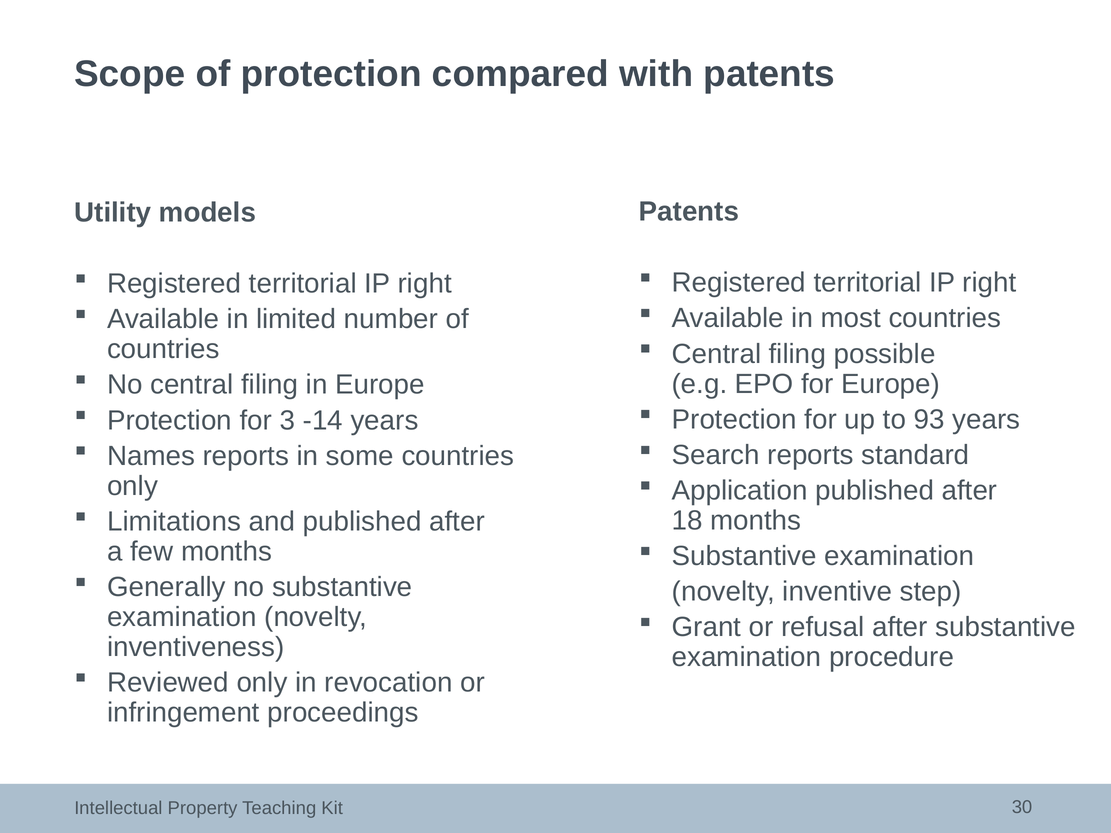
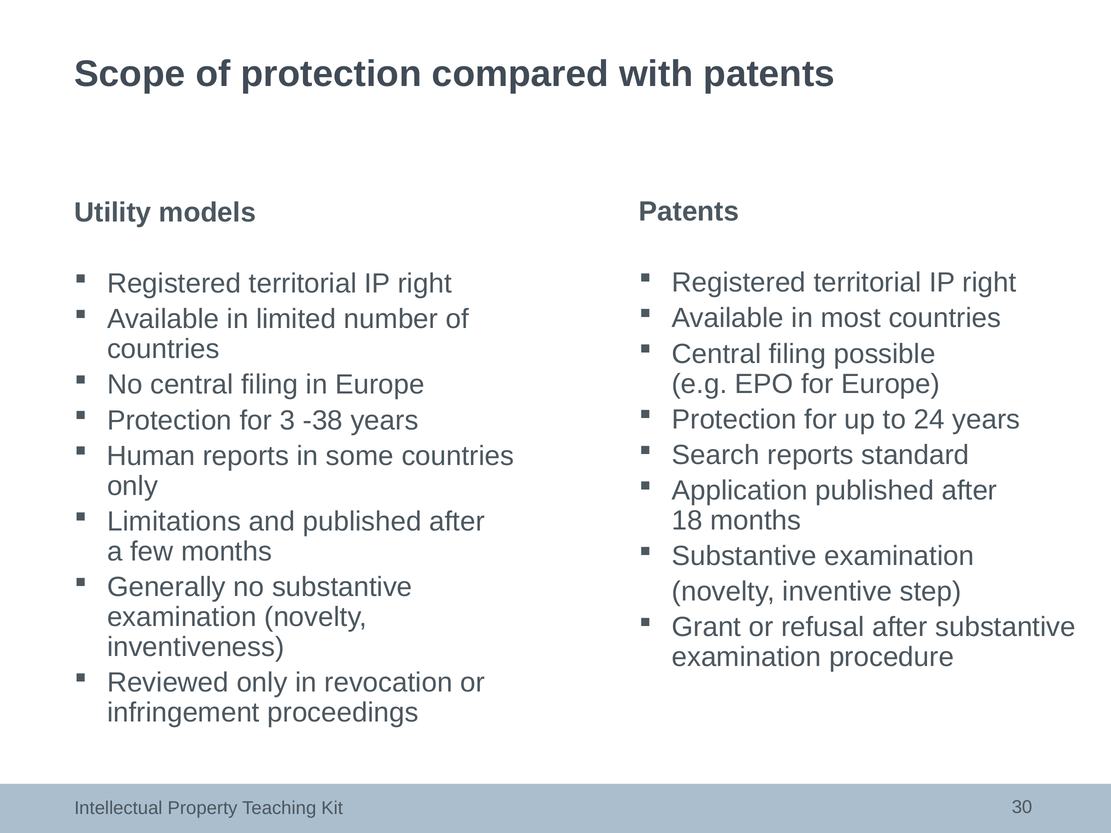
93: 93 -> 24 (929, 420)
-14: -14 -> -38 (323, 420)
Names: Names -> Human (151, 456)
